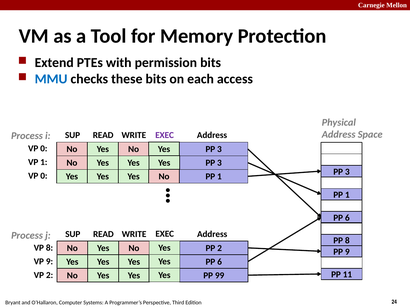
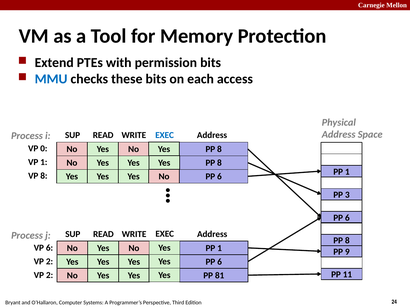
EXEC colour: purple -> blue (165, 135)
3: 3 -> 8 (219, 149)
3: 3 -> 8 (219, 163)
3: 3 -> 1 (347, 172)
0: 0 -> 8 (44, 176)
1: 1 -> 6 (219, 177)
1: 1 -> 3 (347, 195)
VP 8: 8 -> 6 (50, 248)
2: 2 -> 1 (220, 249)
9: 9 -> 2 (50, 262)
99: 99 -> 81 (220, 276)
